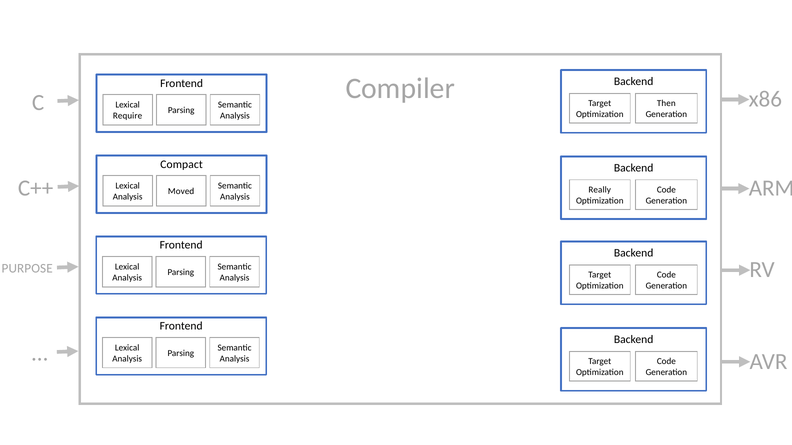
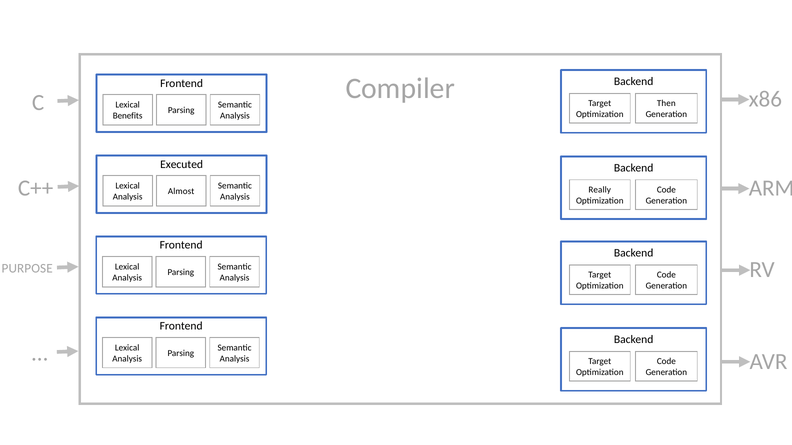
Require: Require -> Benefits (128, 116)
Compact: Compact -> Executed (182, 164)
Moved: Moved -> Almost (181, 192)
